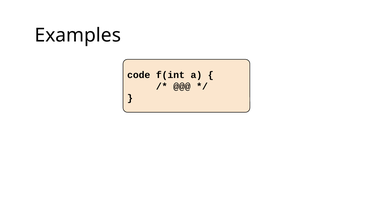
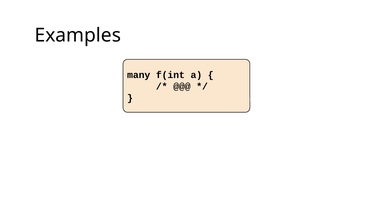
code: code -> many (139, 75)
